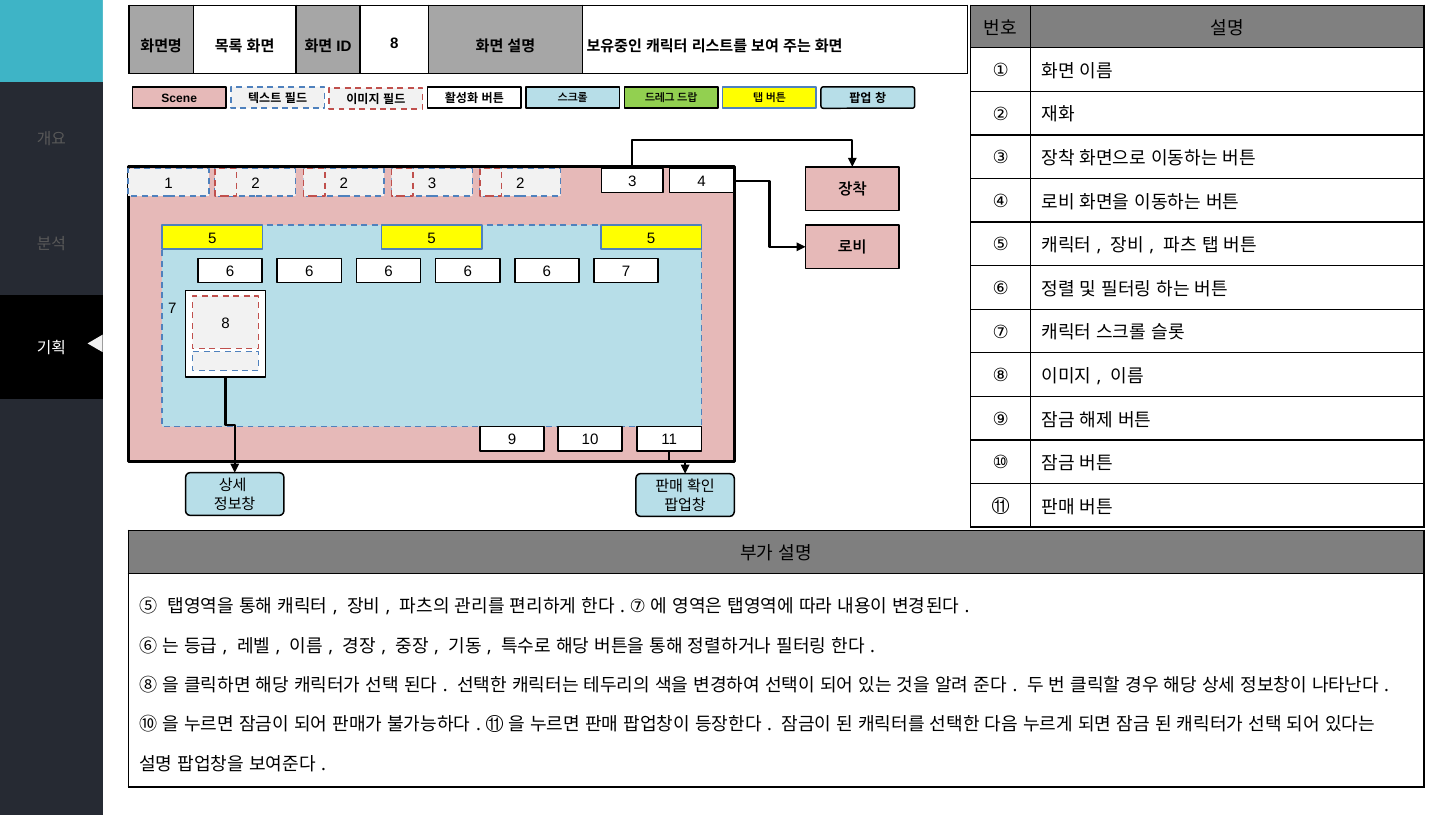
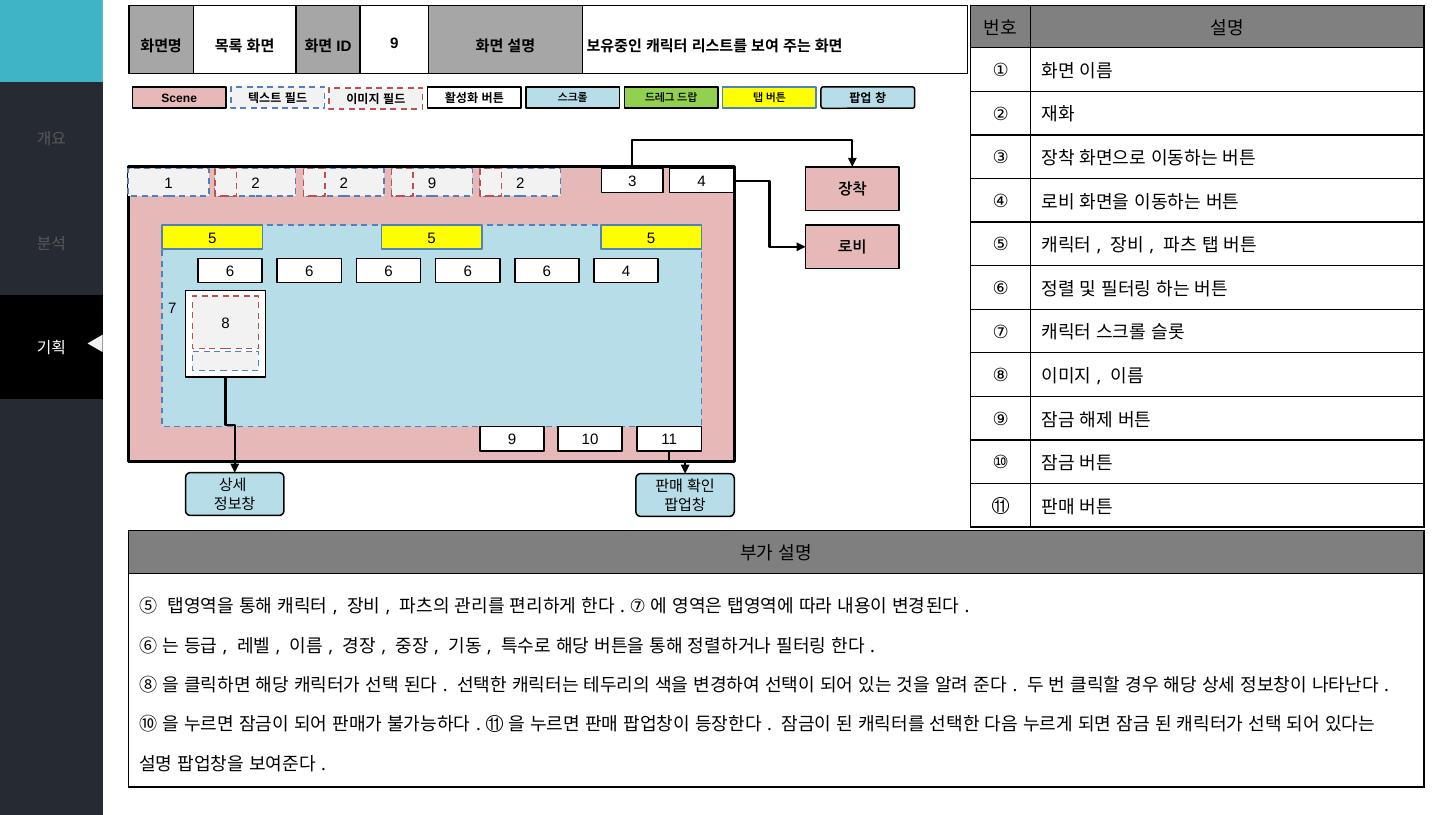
8: 8 -> 9 (394, 44)
2 3: 3 -> 9 (432, 183)
6 7: 7 -> 4 (626, 272)
